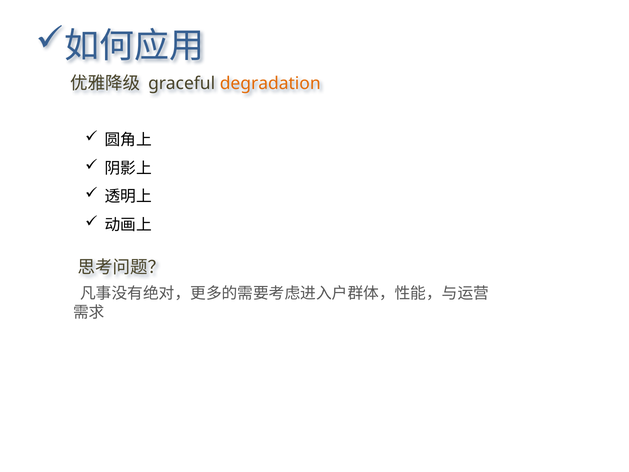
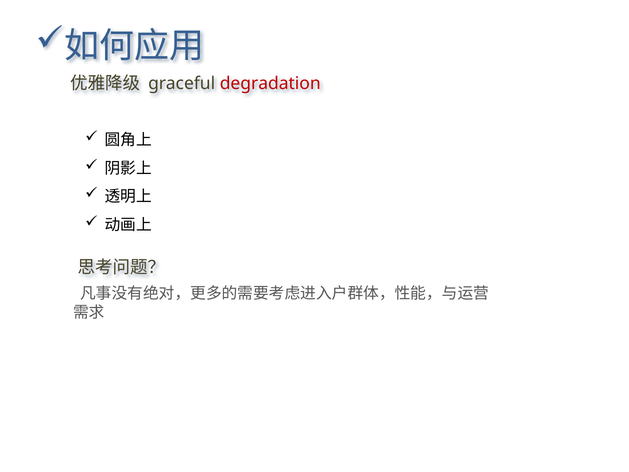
degradation colour: orange -> red (270, 84)
